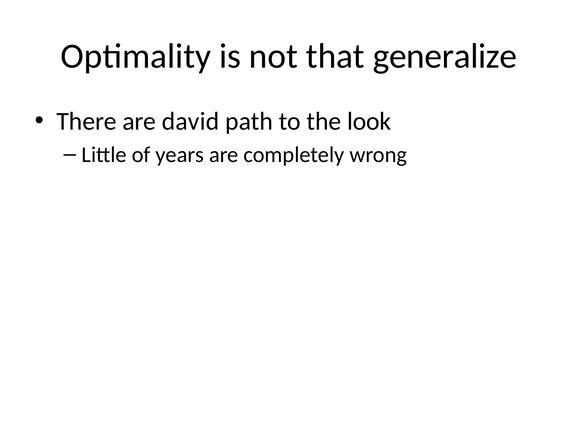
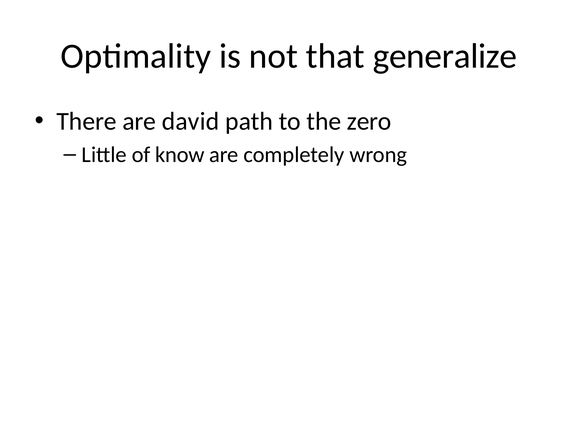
look: look -> zero (369, 121)
years: years -> know (180, 154)
